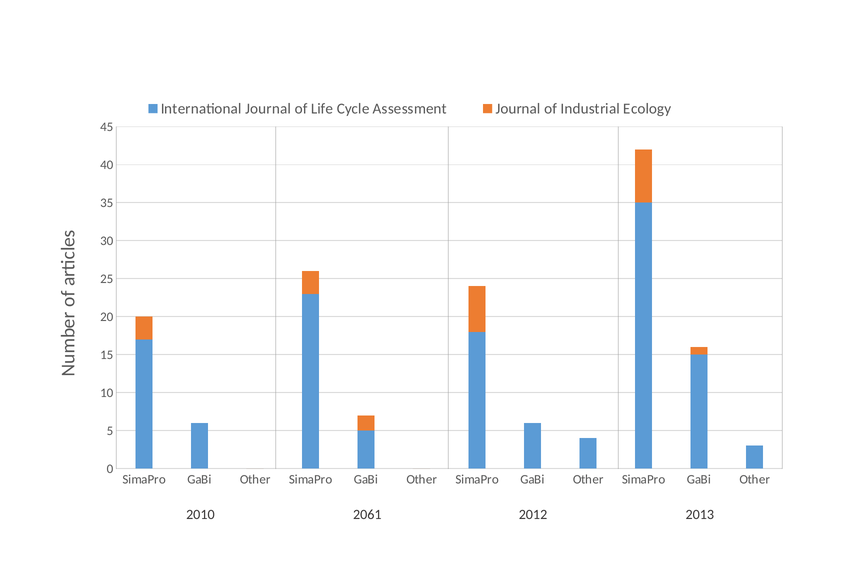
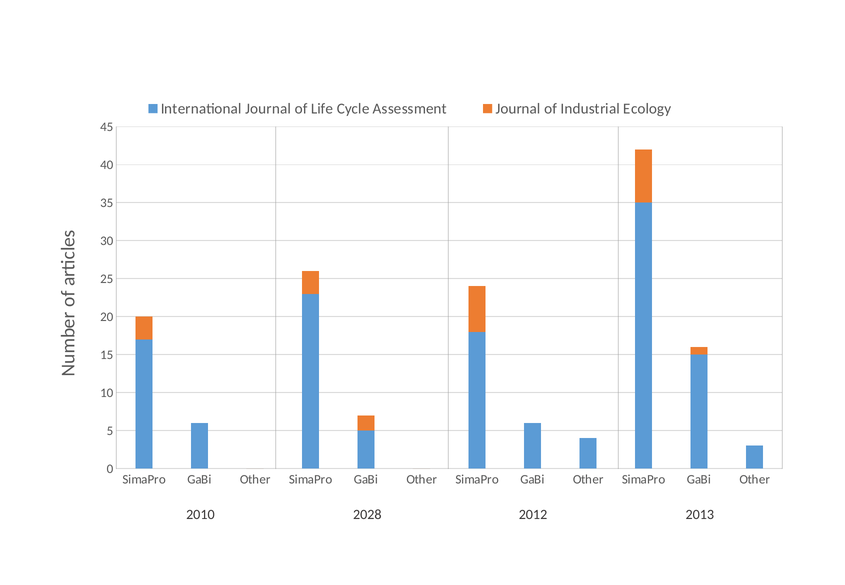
2061: 2061 -> 2028 (367, 515)
